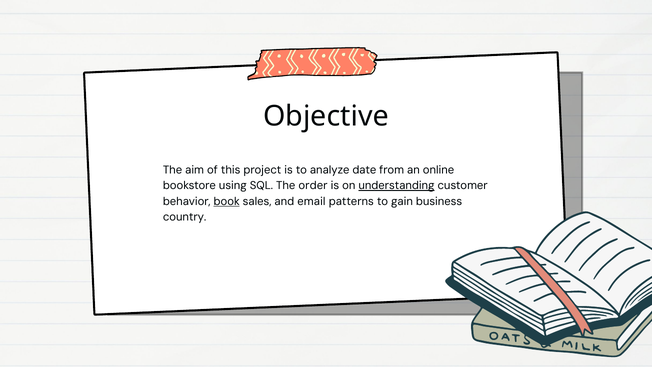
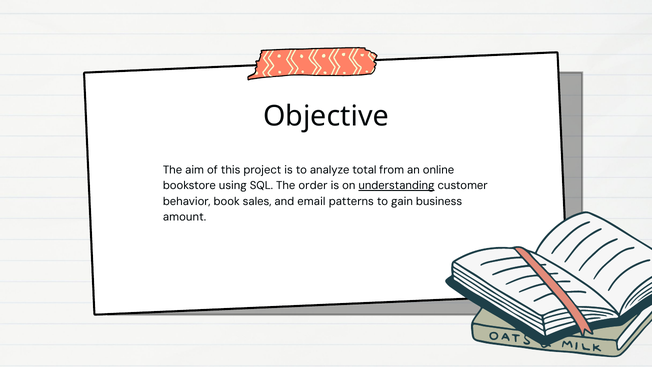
date: date -> total (364, 170)
book underline: present -> none (227, 201)
country: country -> amount (185, 217)
